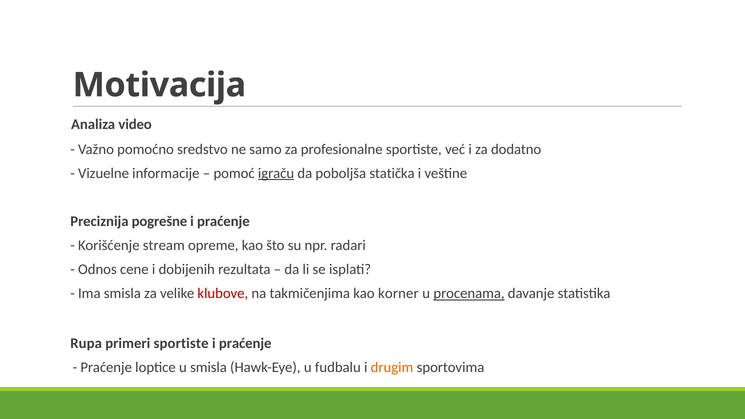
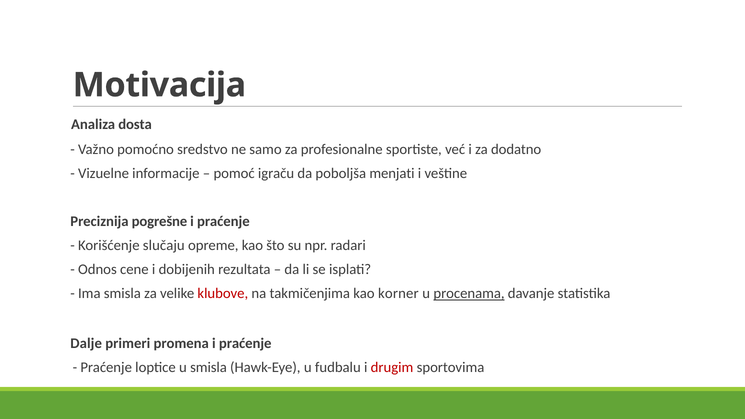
video: video -> dosta (135, 125)
igraču underline: present -> none (276, 173)
statička: statička -> menjati (392, 173)
stream: stream -> slučaju (164, 246)
Rupa: Rupa -> Dalje (86, 343)
primeri sportiste: sportiste -> promena (181, 343)
drugim colour: orange -> red (392, 367)
